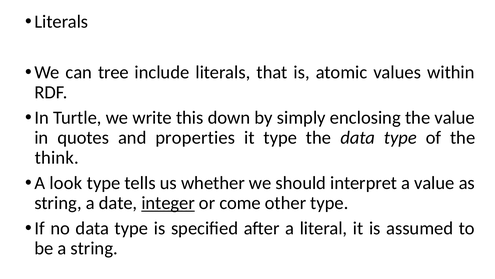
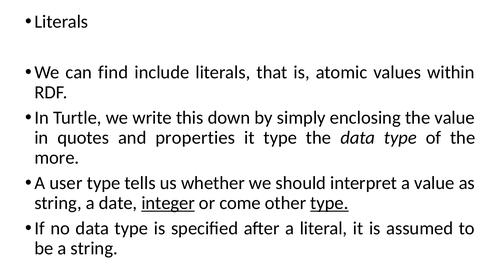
tree: tree -> find (113, 72)
think: think -> more (57, 157)
look: look -> user (66, 183)
type underline: none -> present (329, 203)
